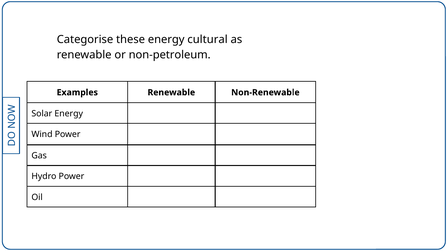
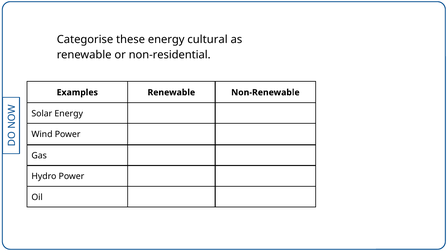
non-petroleum: non-petroleum -> non-residential (170, 55)
